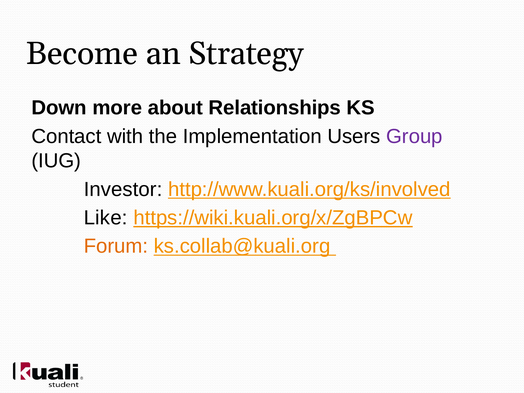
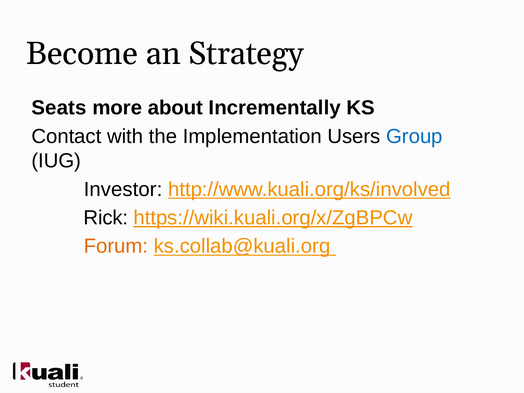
Down: Down -> Seats (59, 108)
Relationships: Relationships -> Incrementally (275, 108)
Group colour: purple -> blue (414, 136)
Like: Like -> Rick (106, 218)
